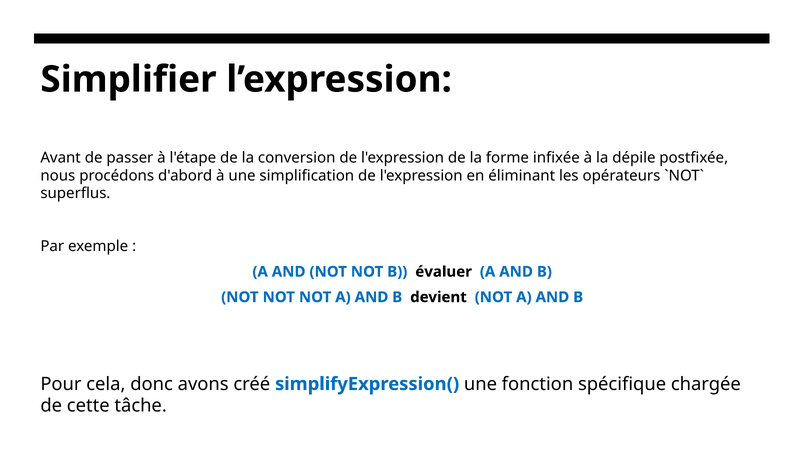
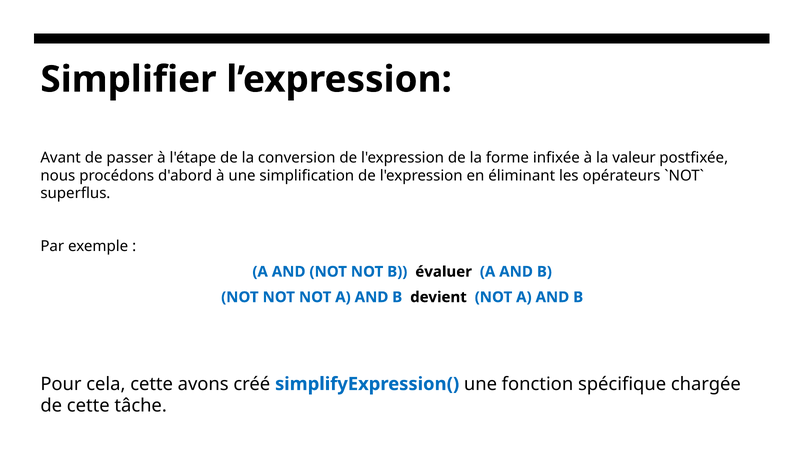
dépile: dépile -> valeur (634, 158)
cela donc: donc -> cette (152, 384)
